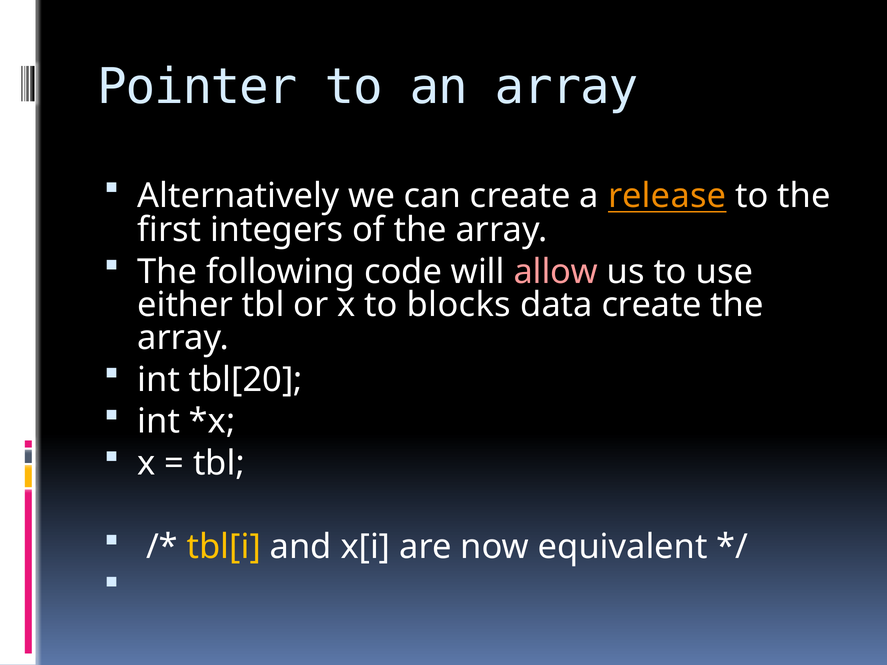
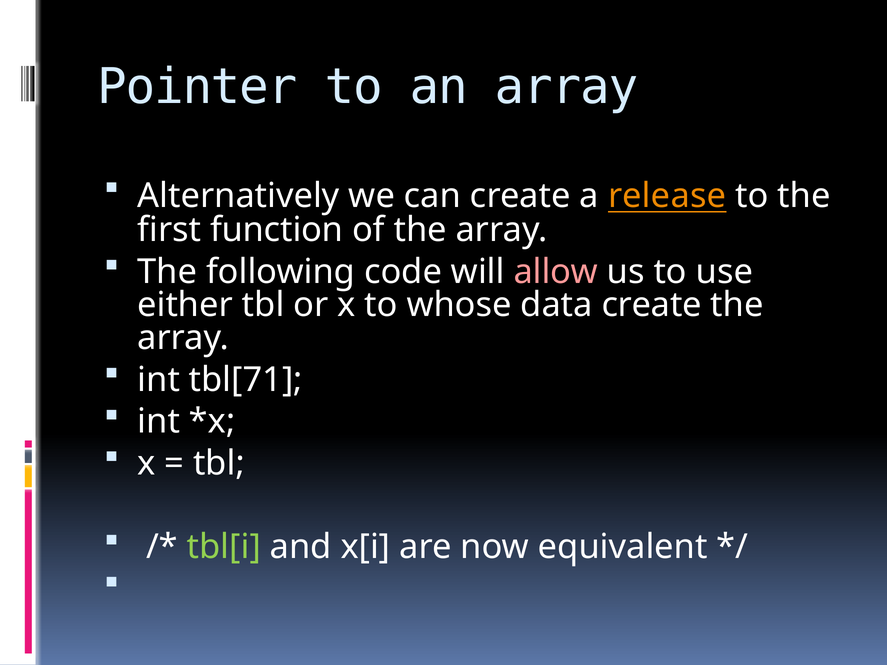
integers: integers -> function (277, 230)
blocks: blocks -> whose (459, 305)
tbl[20: tbl[20 -> tbl[71 (246, 380)
tbl[i colour: yellow -> light green (224, 547)
